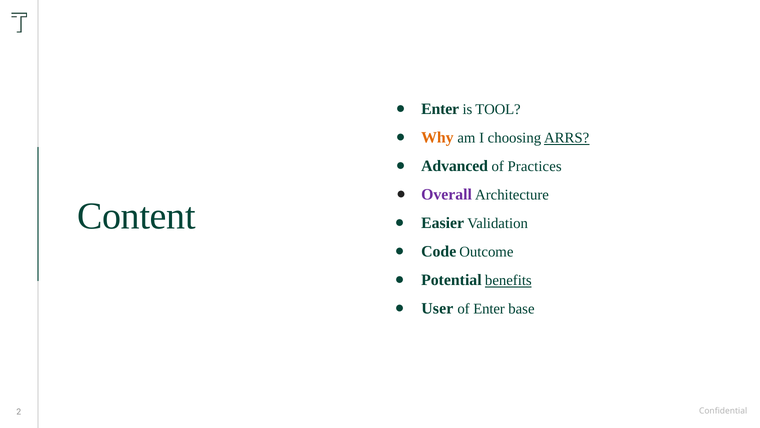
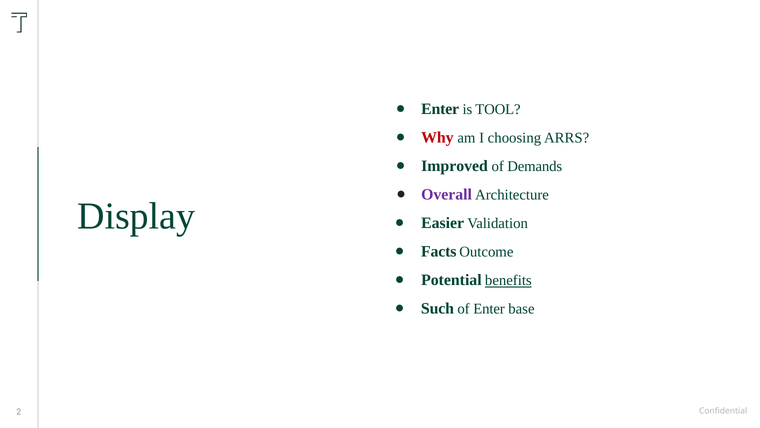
Why colour: orange -> red (437, 137)
ARRS underline: present -> none (567, 138)
Advanced: Advanced -> Improved (455, 166)
Practices: Practices -> Demands (535, 166)
Content: Content -> Display (136, 216)
Code: Code -> Facts (439, 251)
User: User -> Such (437, 308)
